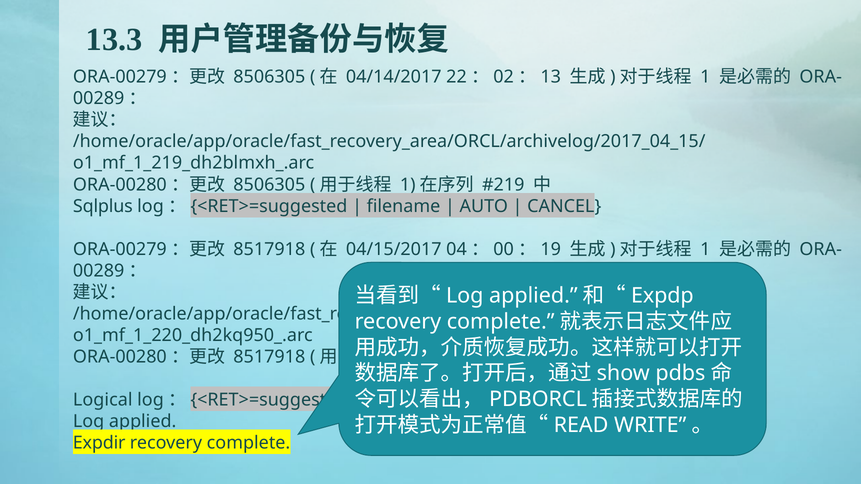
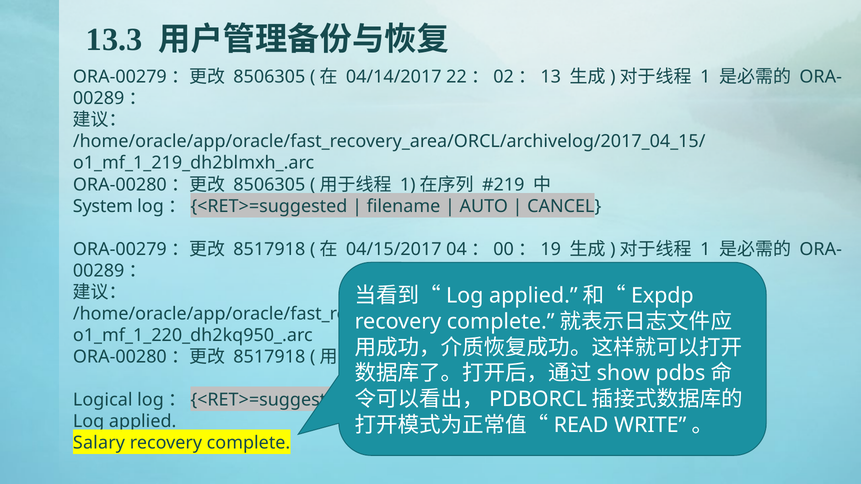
Sqlplus: Sqlplus -> System (103, 206)
Expdir: Expdir -> Salary (99, 443)
